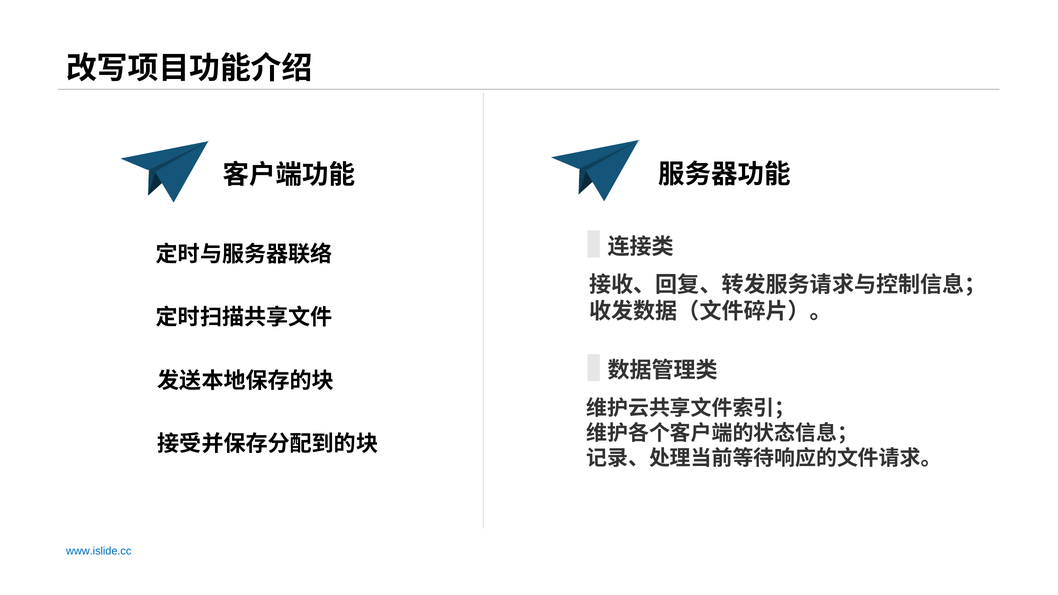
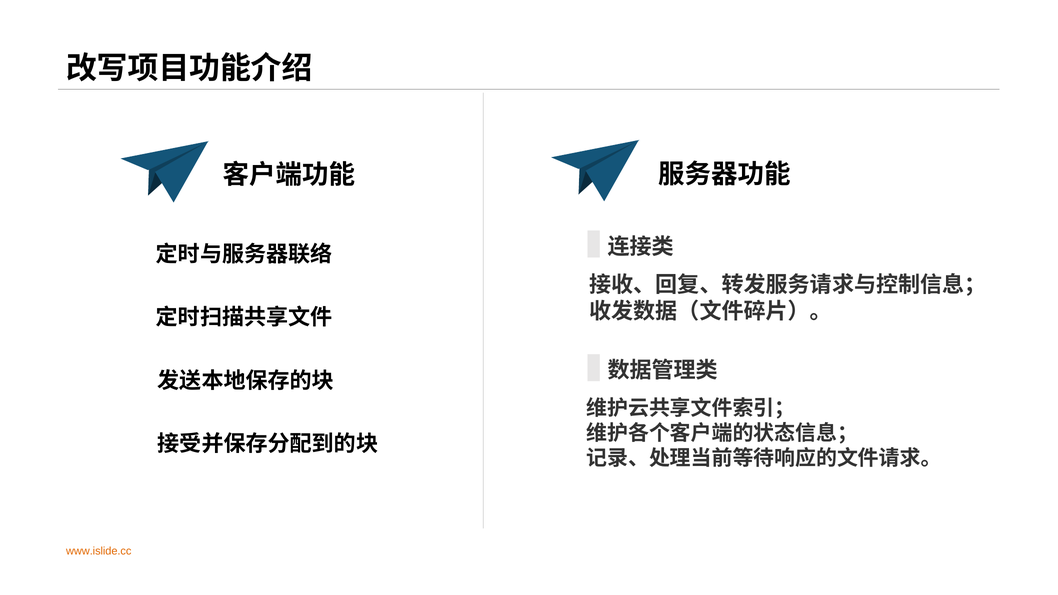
www.islide.cc colour: blue -> orange (99, 551)
